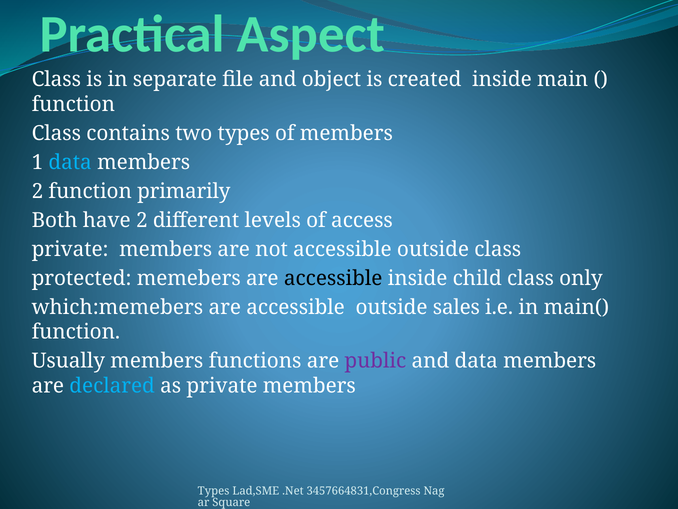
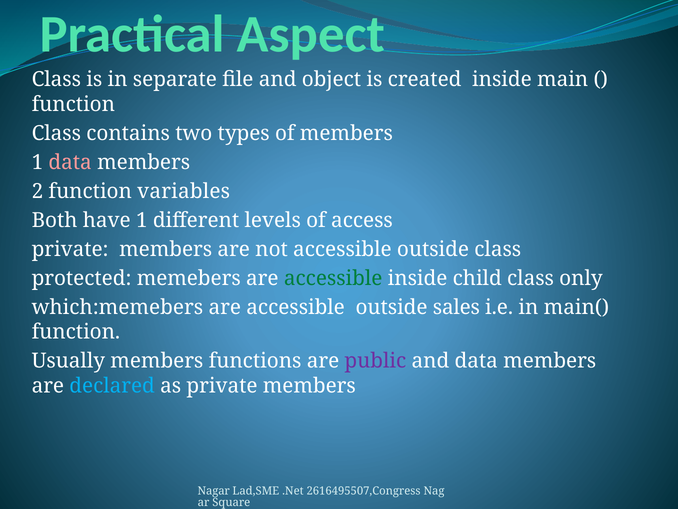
data colour: light blue -> pink (70, 162)
primarily: primarily -> variables (184, 191)
have 2: 2 -> 1 (142, 220)
accessible colour: black -> green (333, 278)
Types: Types -> Nagar (214, 491)
3457664831,Congress: 3457664831,Congress -> 2616495507,Congress (364, 491)
